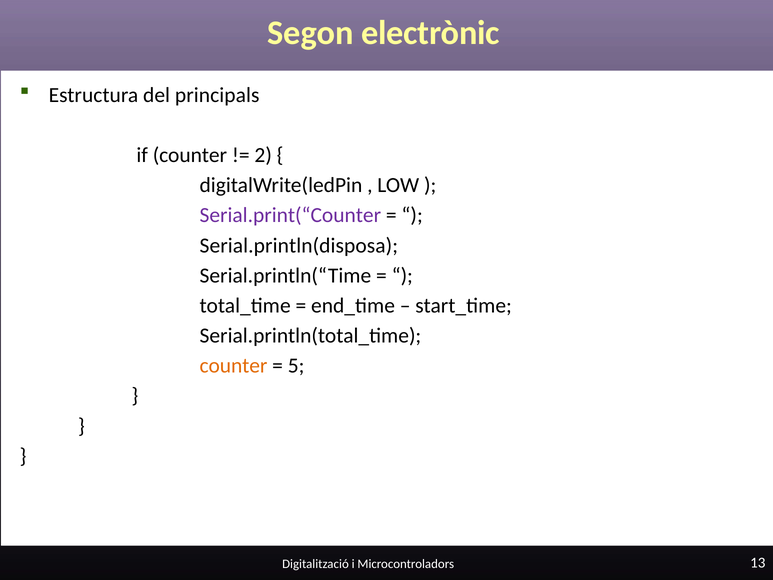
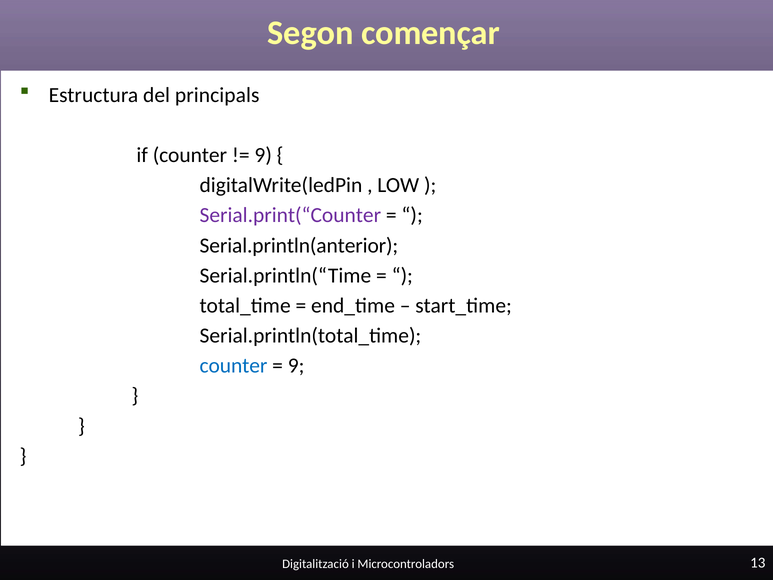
electrònic: electrònic -> començar (430, 33)
2: 2 -> 9 (263, 155)
Serial.println(disposa: Serial.println(disposa -> Serial.println(anterior (299, 245)
counter colour: orange -> blue (234, 366)
5: 5 -> 9 (296, 366)
